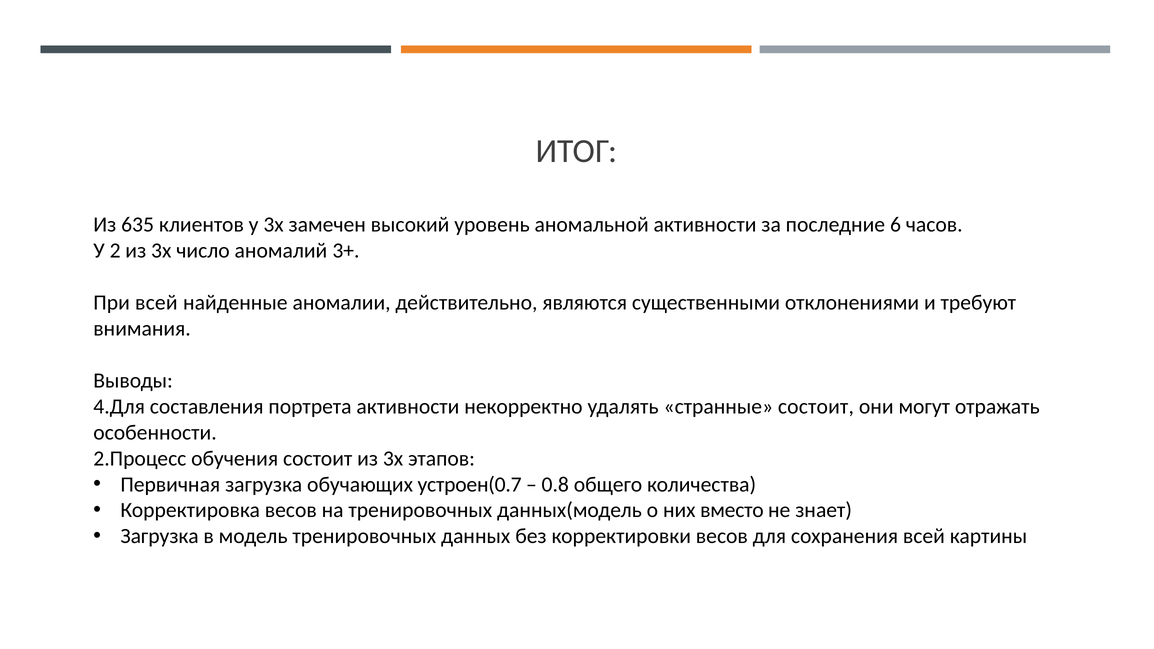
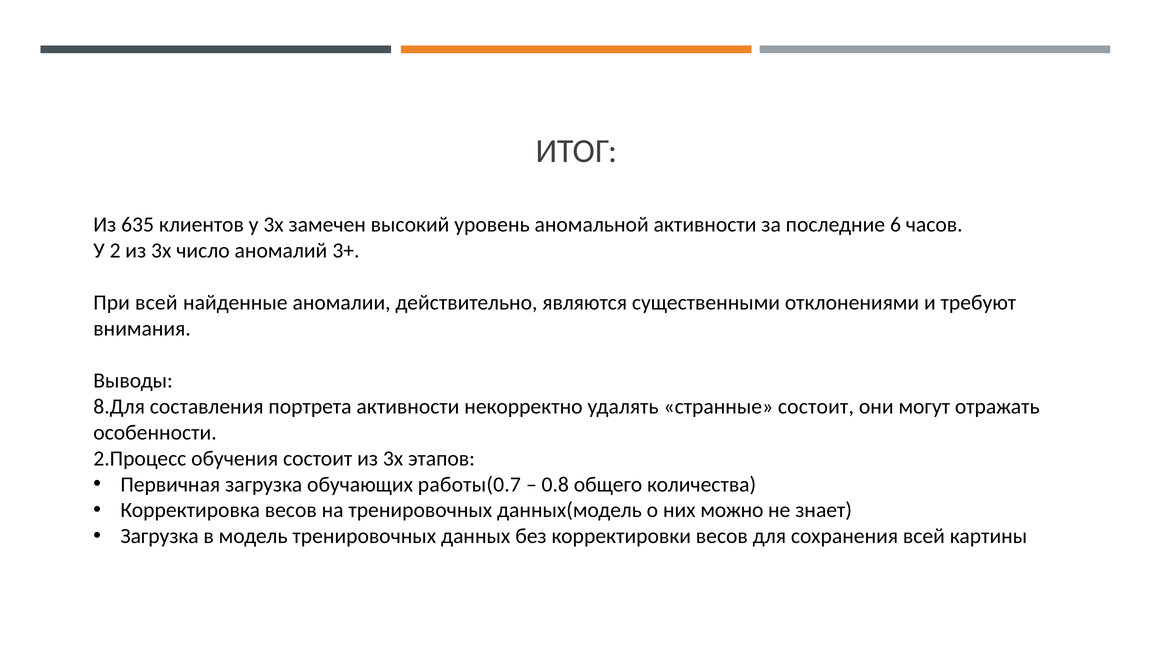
4.Для: 4.Для -> 8.Для (119, 407)
устроен(0.7: устроен(0.7 -> работы(0.7 (469, 484)
вместо: вместо -> можно (732, 510)
